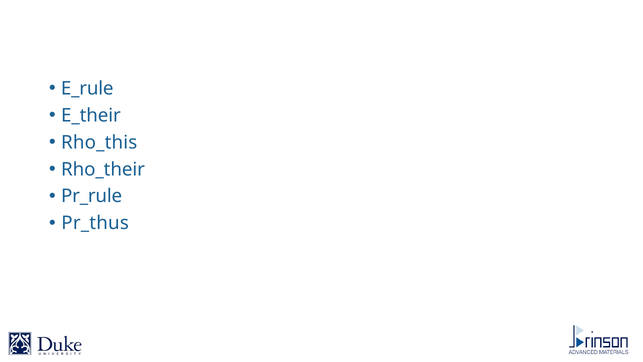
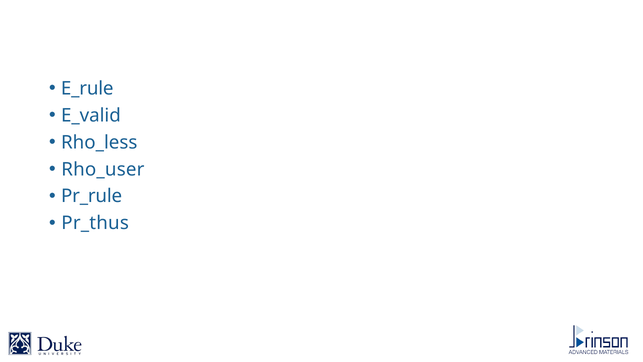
E_their: E_their -> E_valid (91, 115)
Rho_this: Rho_this -> Rho_less (99, 142)
Rho_their: Rho_their -> Rho_user (103, 169)
